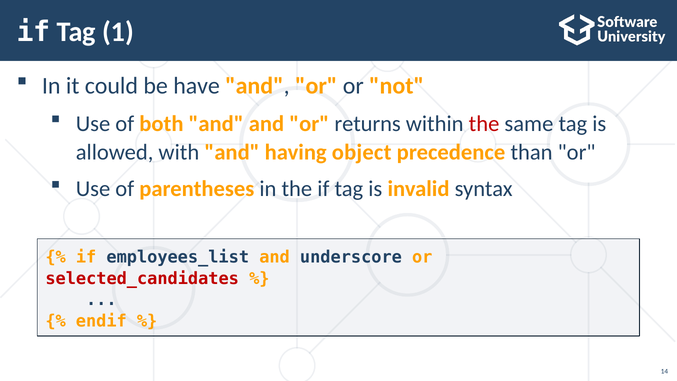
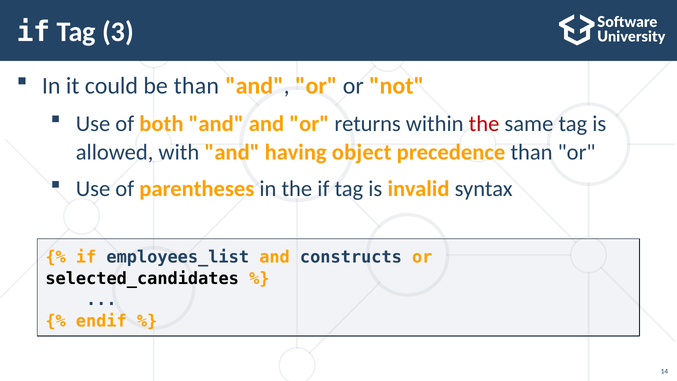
1: 1 -> 3 (118, 32)
be have: have -> than (196, 86)
underscore: underscore -> constructs (351, 257)
selected_candidates colour: red -> black (142, 278)
